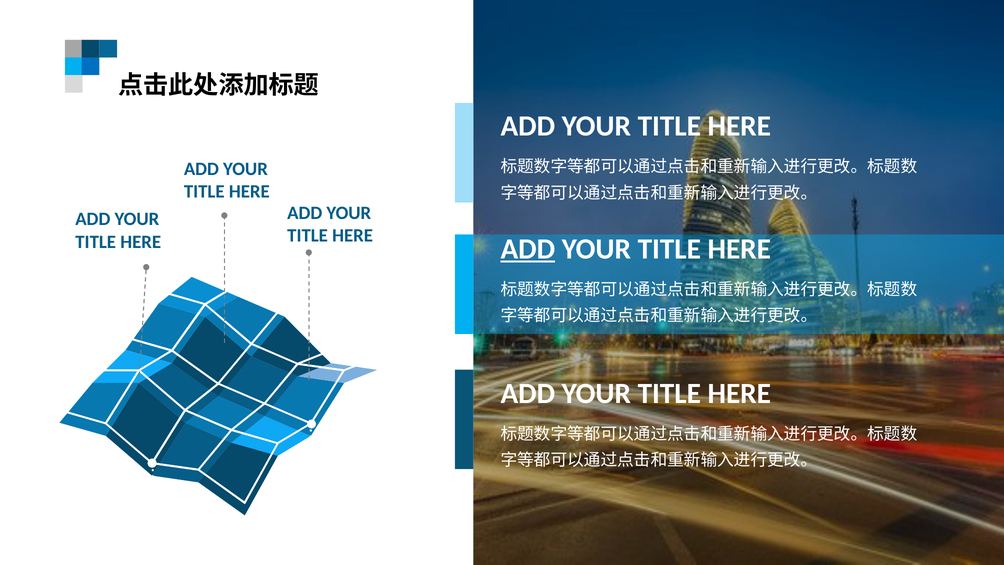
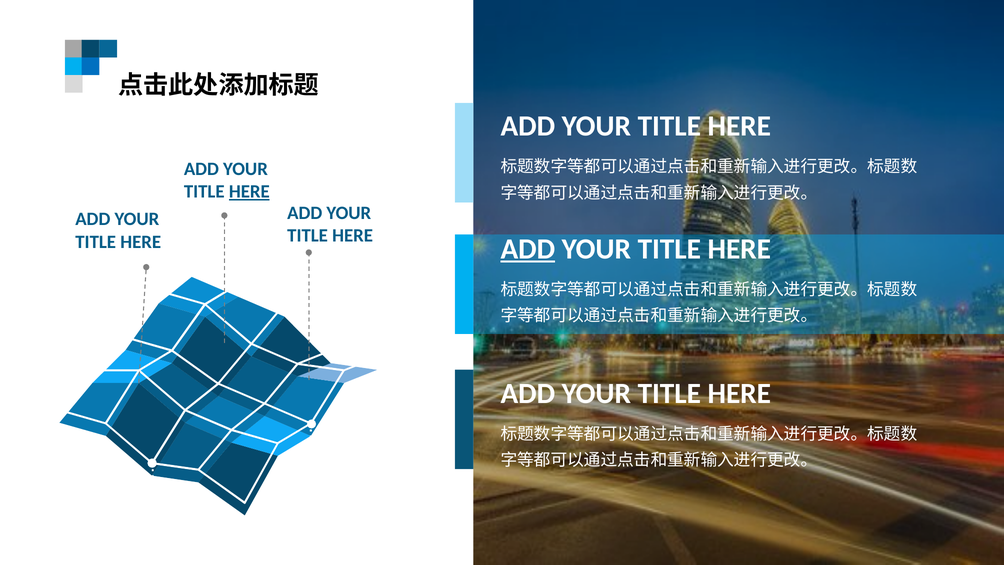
HERE underline: none -> present (249, 192)
